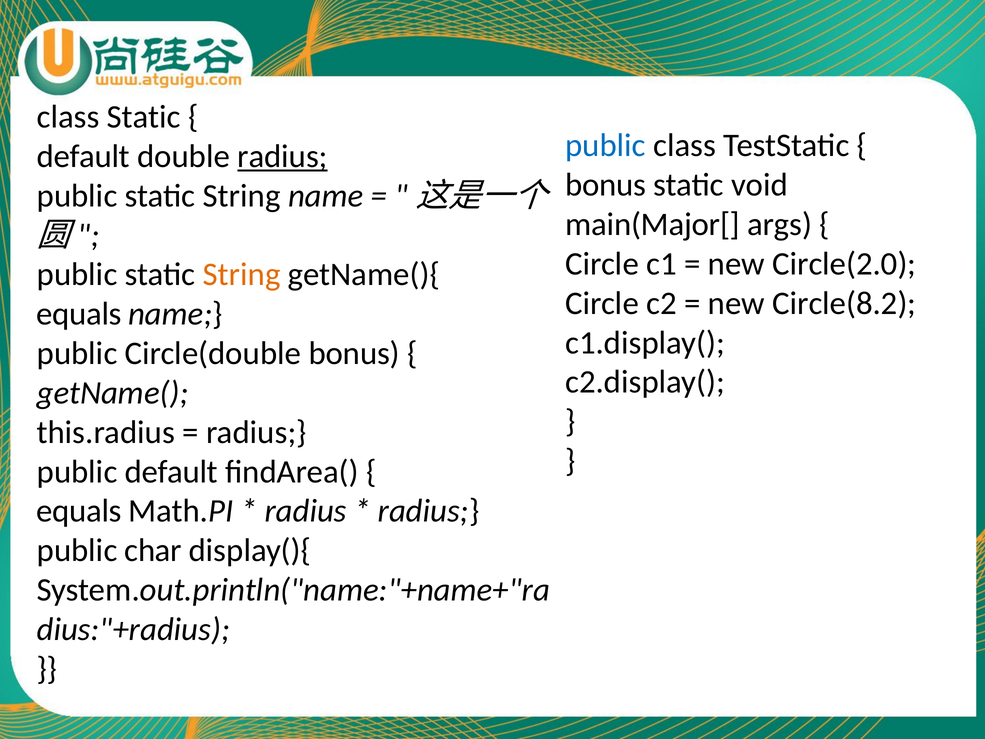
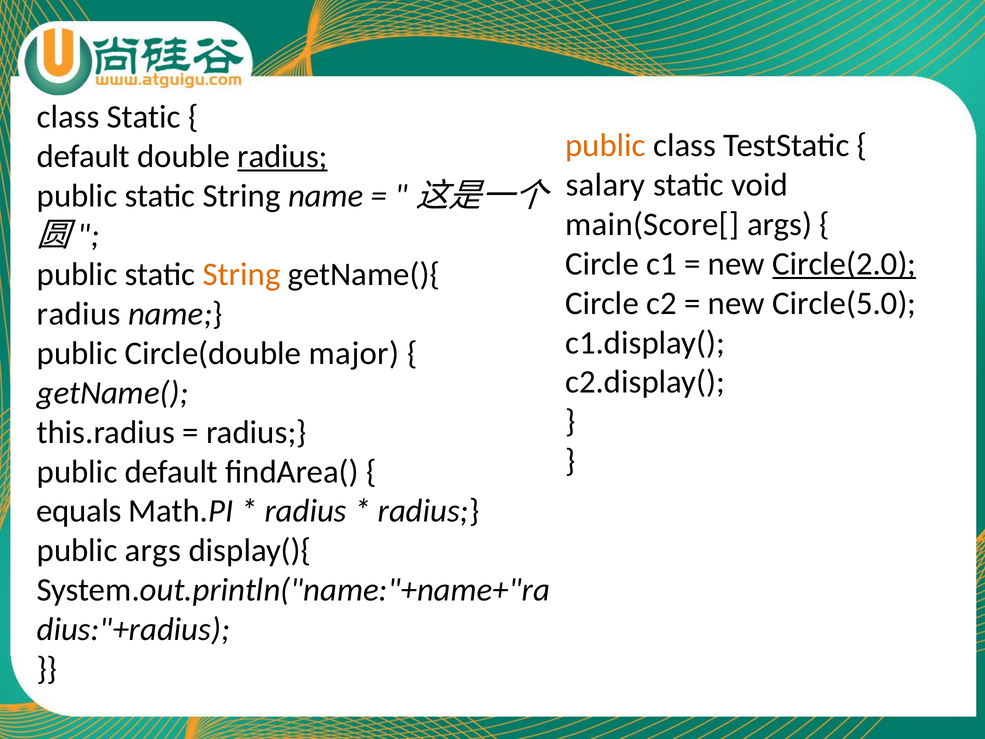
public colour: blue -> orange (606, 146)
bonus: bonus -> salary (605, 185)
main(Major[: main(Major[ -> main(Score[ (652, 224)
Circle(2.0 underline: none -> present (844, 264)
Circle(8.2: Circle(8.2 -> Circle(5.0 (844, 303)
equals: equals -> radius (79, 314)
Circle(double bonus: bonus -> major (354, 353)
public char: char -> args (153, 550)
